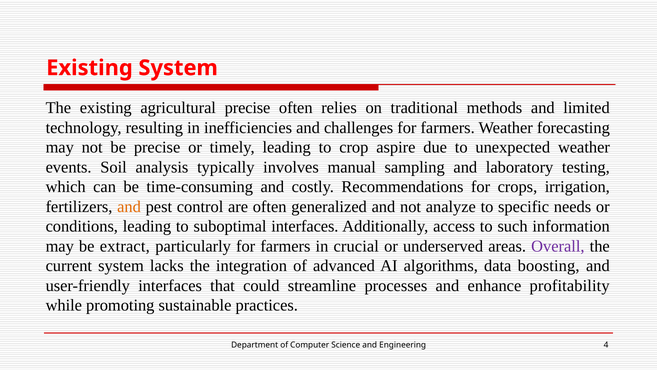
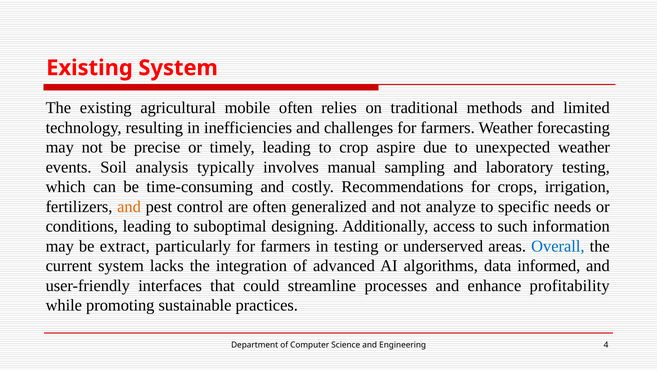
agricultural precise: precise -> mobile (247, 108)
suboptimal interfaces: interfaces -> designing (305, 226)
in crucial: crucial -> testing (356, 246)
Overall colour: purple -> blue (558, 246)
boosting: boosting -> informed (549, 266)
